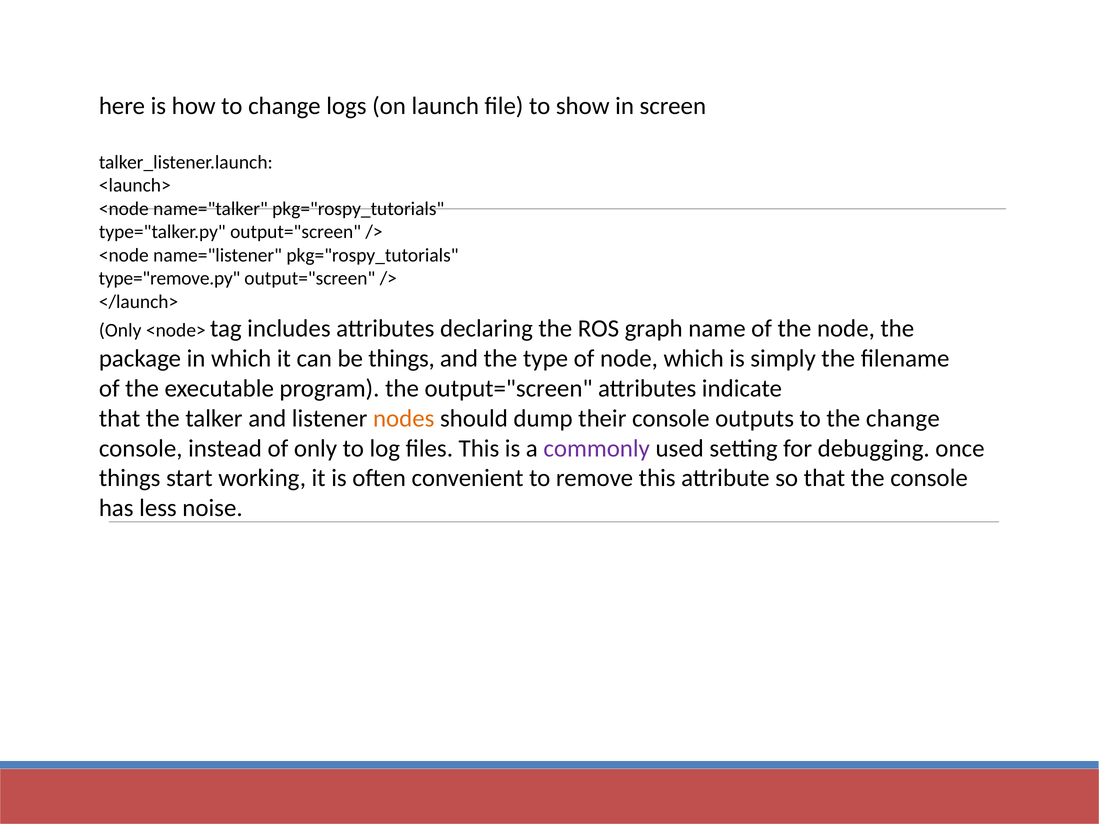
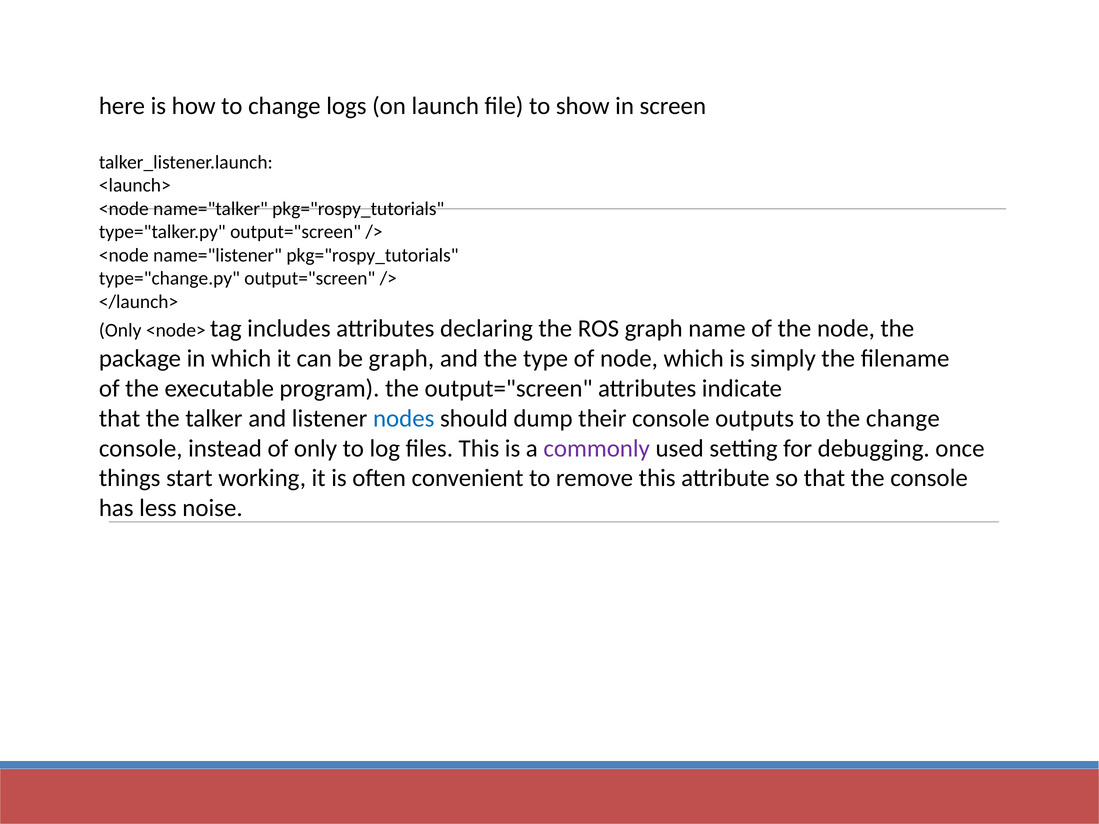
type="remove.py: type="remove.py -> type="change.py (169, 279)
be things: things -> graph (401, 359)
nodes colour: orange -> blue (404, 419)
